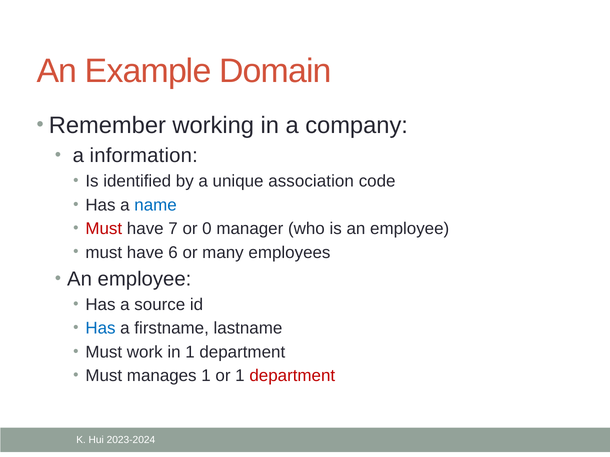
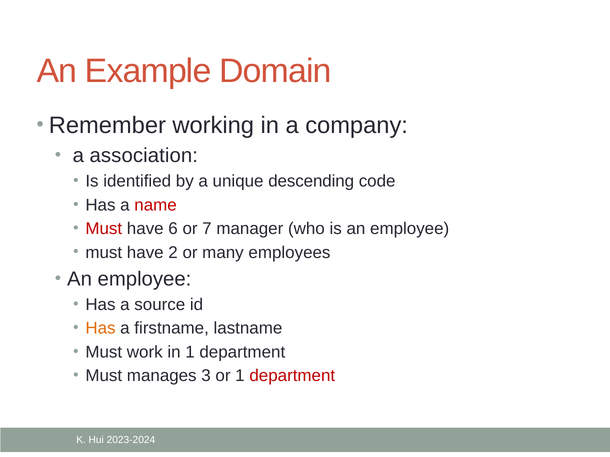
information: information -> association (144, 156)
association: association -> descending (311, 181)
name colour: blue -> red (156, 205)
7: 7 -> 6 (173, 229)
0: 0 -> 7 (207, 229)
6: 6 -> 2 (173, 253)
Has colour: blue -> orange (100, 329)
manages 1: 1 -> 3 (206, 376)
